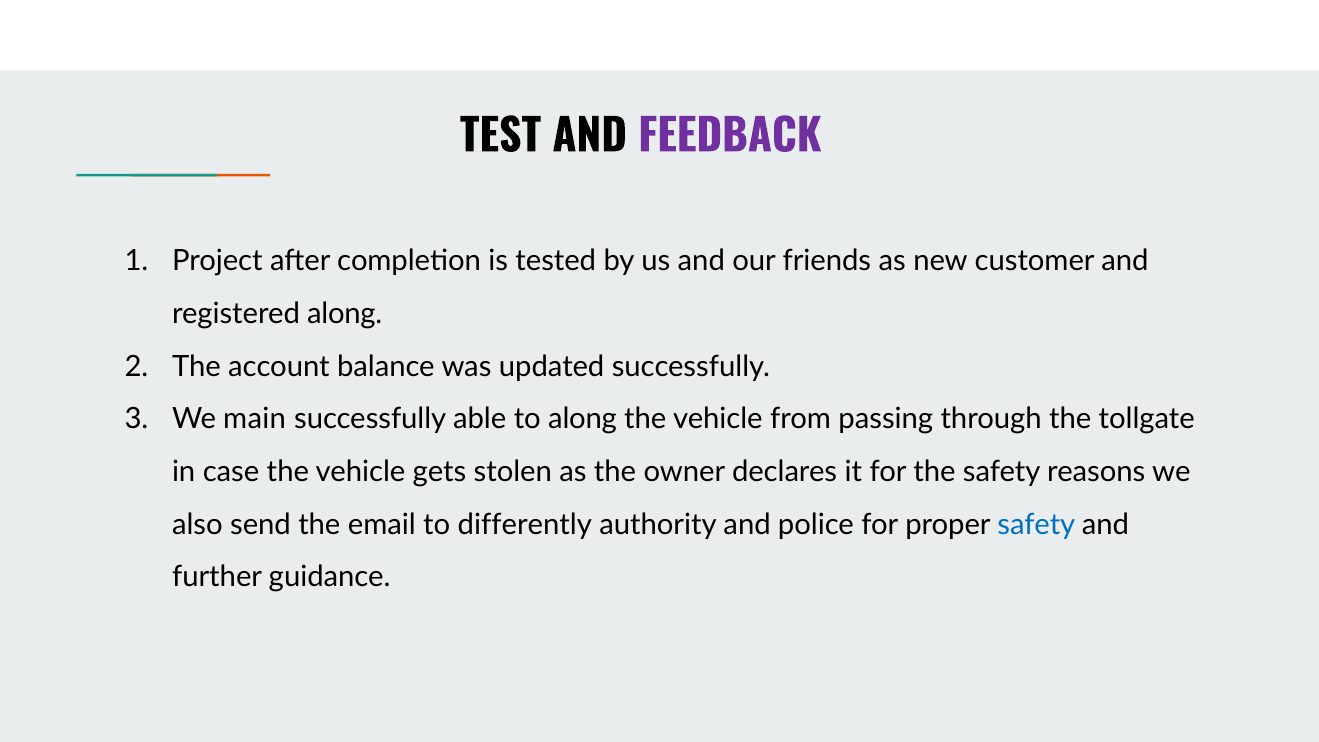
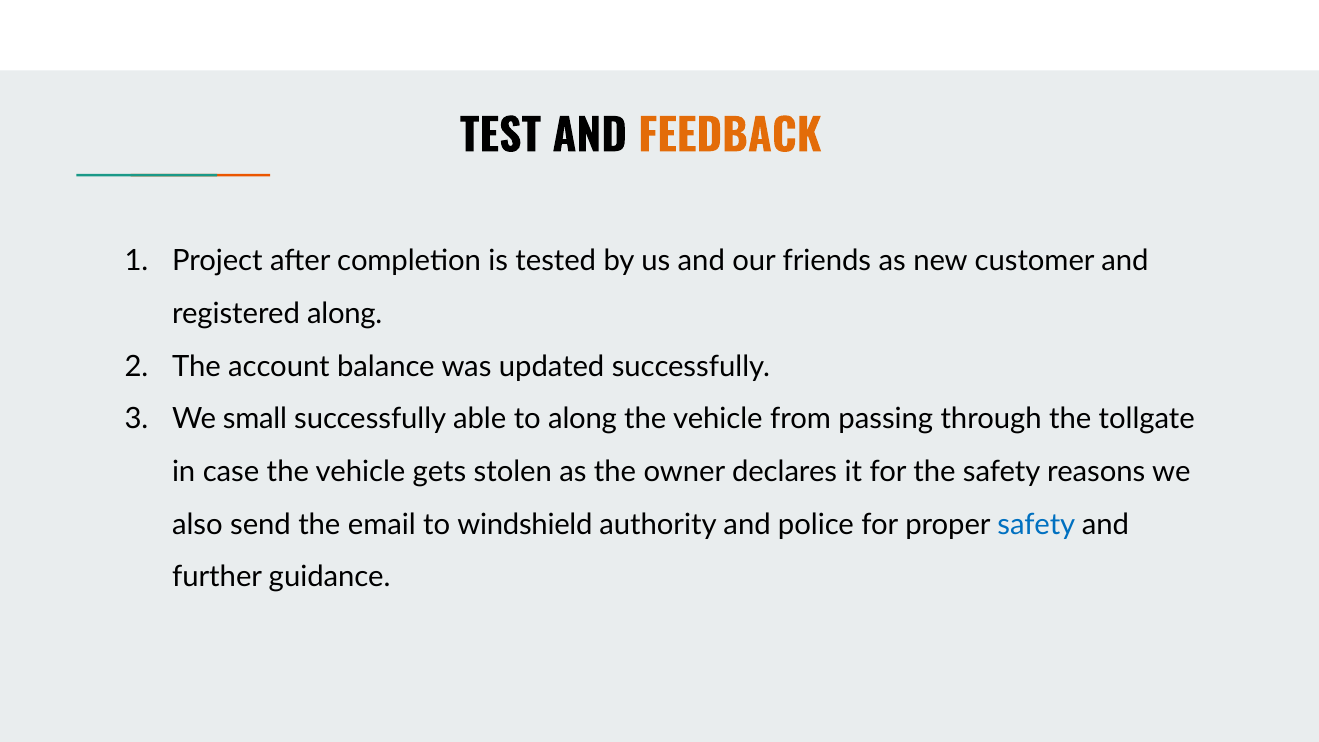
FEEDBACK colour: purple -> orange (730, 137)
main: main -> small (255, 419)
differently: differently -> windshield (525, 524)
